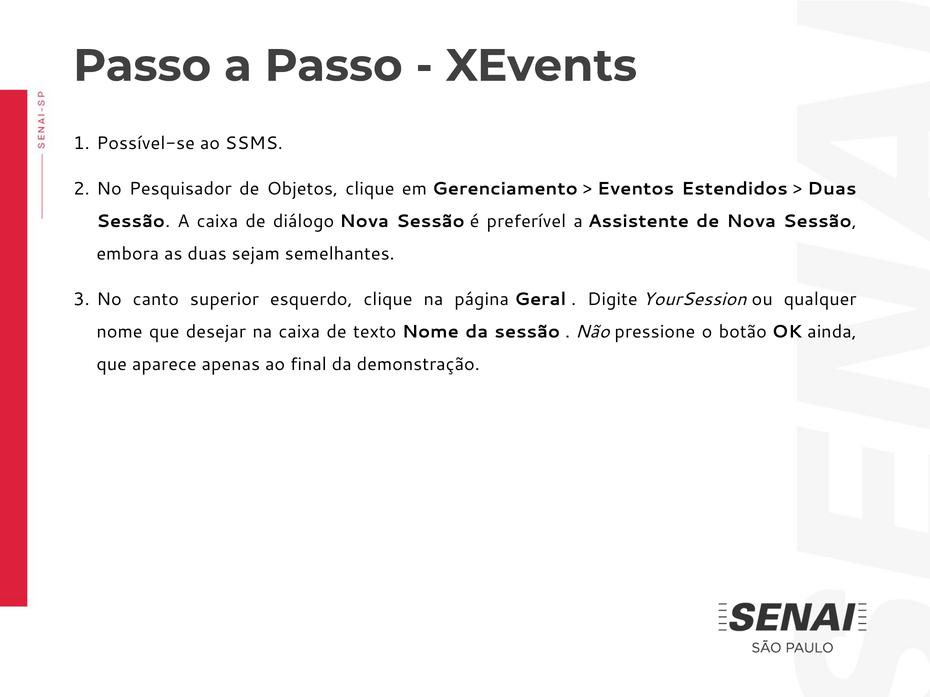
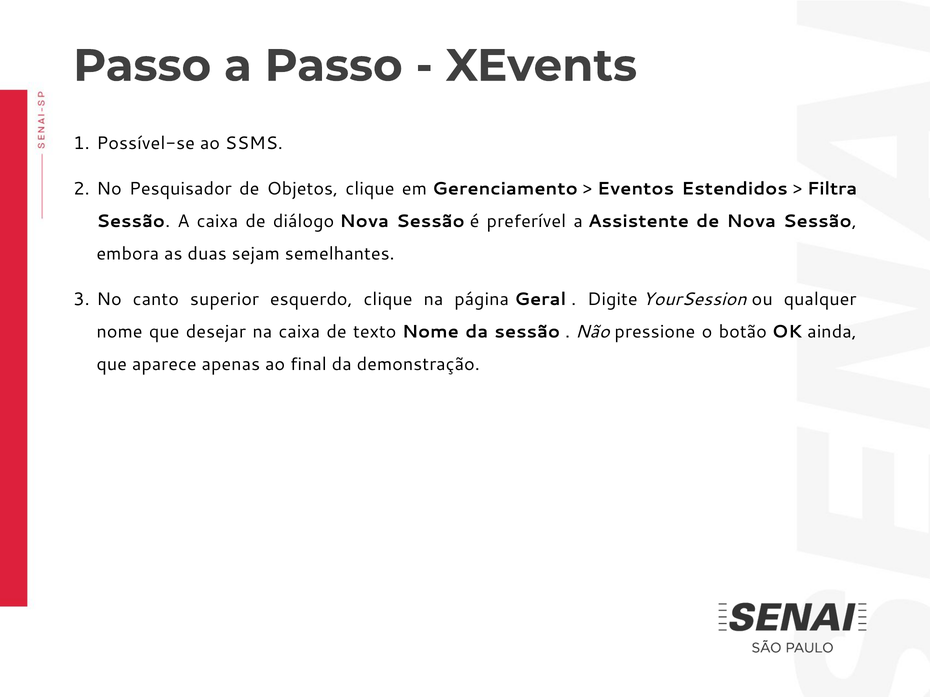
Duas: Duas -> Filtra (832, 189)
